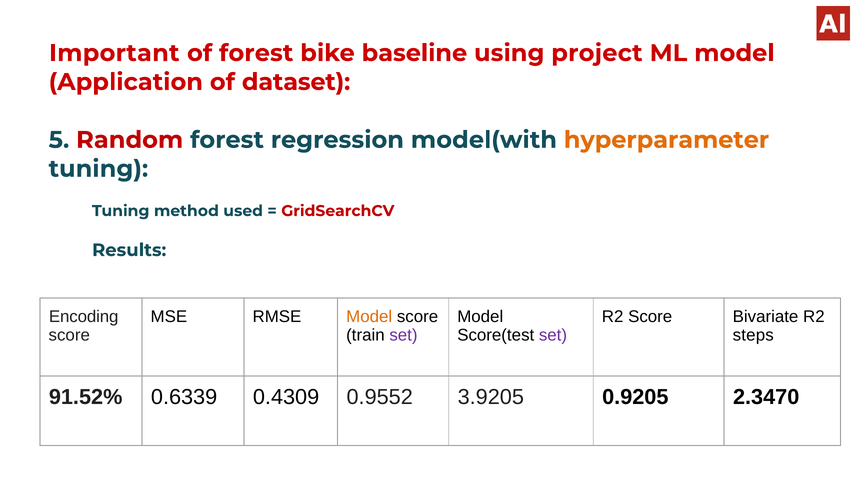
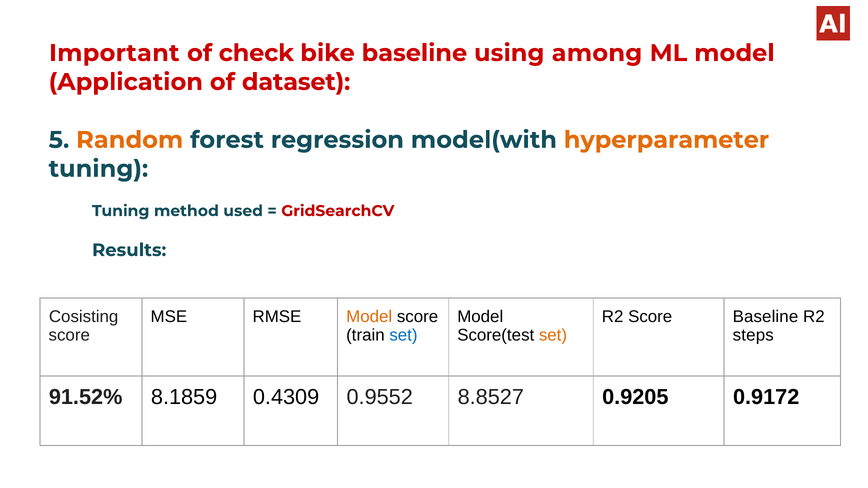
of forest: forest -> check (256, 53)
project: project -> among (597, 53)
Random colour: red -> orange (130, 140)
Encoding: Encoding -> Cosisting (84, 317)
Score Bivariate: Bivariate -> Baseline (765, 317)
set colour: purple -> blue (403, 336)
set colour: purple -> orange (553, 336)
0.6339: 0.6339 -> 8.1859 (184, 397)
3.9205: 3.9205 -> 8.8527 (491, 397)
2.3470: 2.3470 -> 0.9172 (766, 397)
